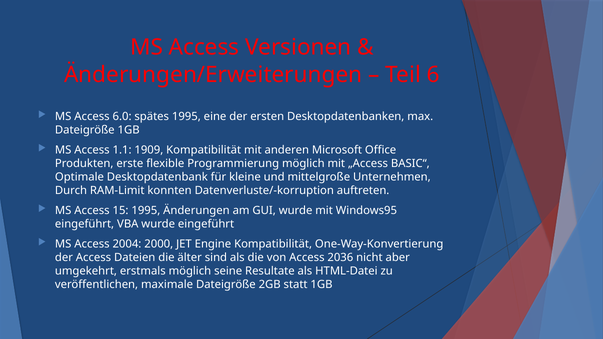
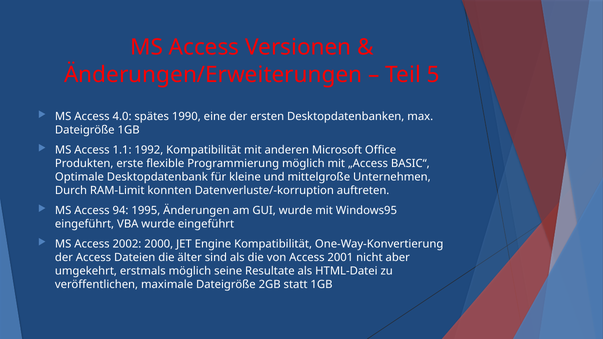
6: 6 -> 5 (433, 75)
6.0: 6.0 -> 4.0 (122, 117)
spätes 1995: 1995 -> 1990 (186, 117)
1909: 1909 -> 1992 (149, 150)
15: 15 -> 94 (121, 211)
2004: 2004 -> 2002 (127, 244)
2036: 2036 -> 2001 (340, 258)
